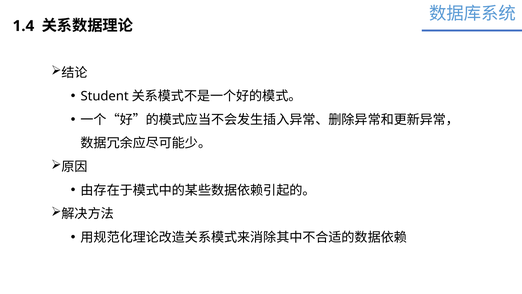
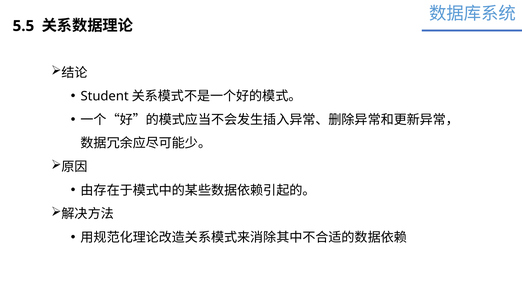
1.4: 1.4 -> 5.5 (23, 26)
